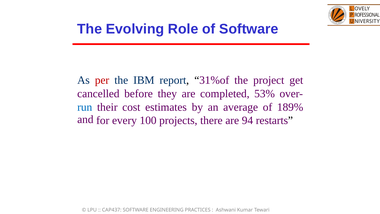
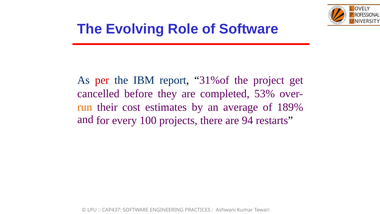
run colour: blue -> orange (85, 107)
